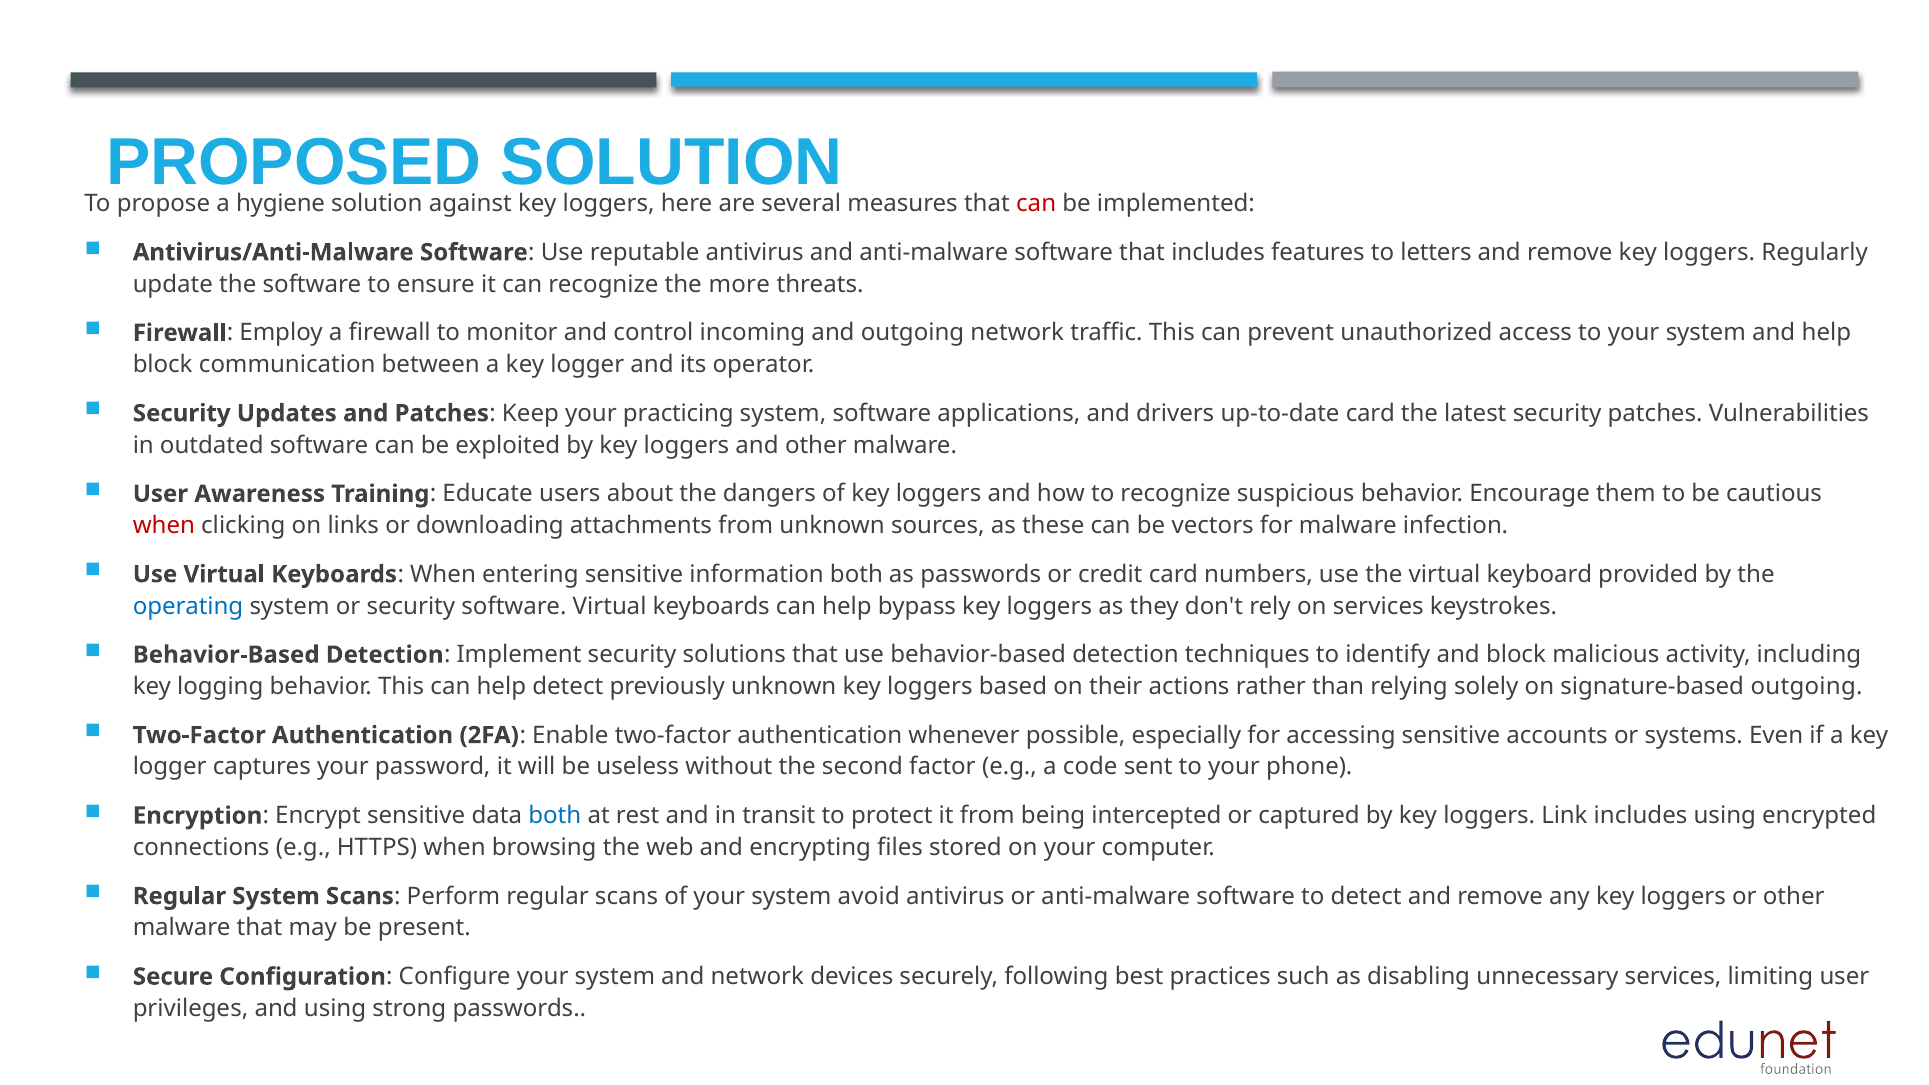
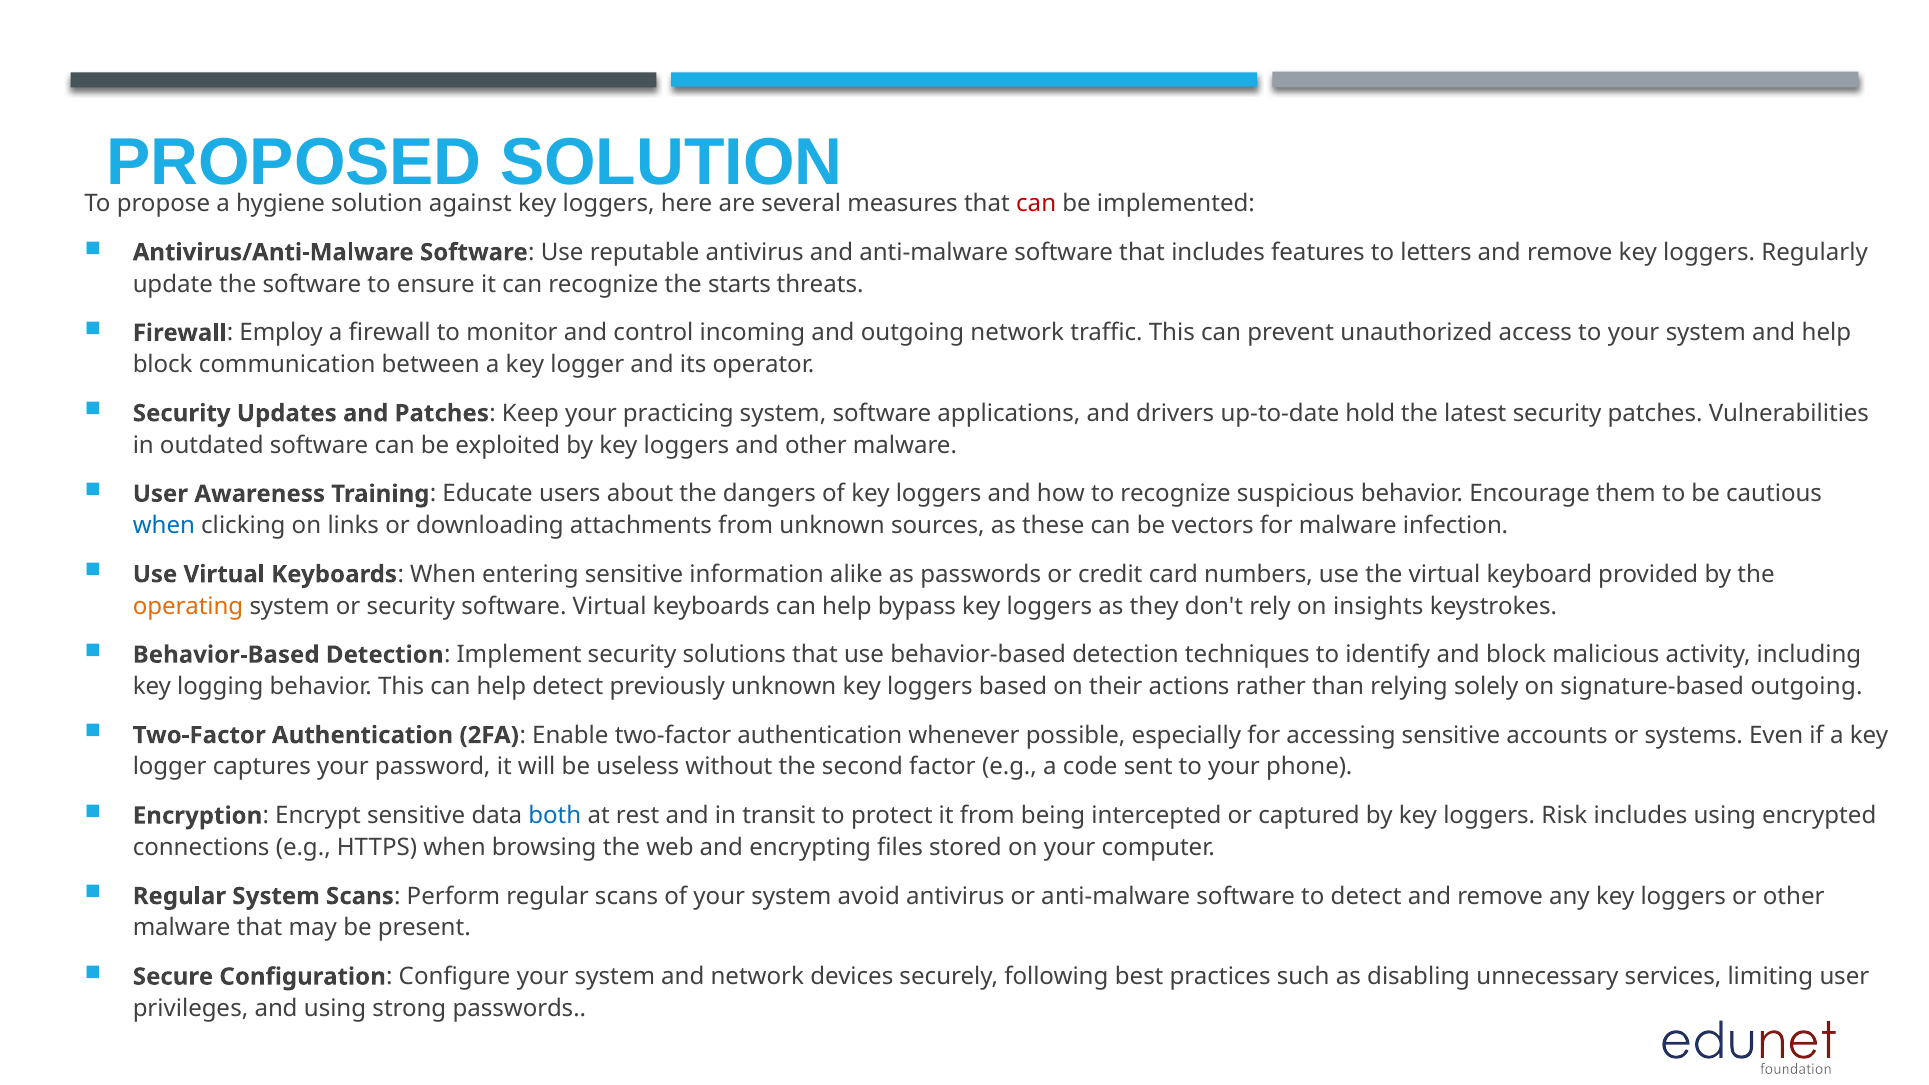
more: more -> starts (739, 284)
up-to-date card: card -> hold (1370, 413)
when colour: red -> blue (164, 526)
information both: both -> alike (856, 574)
operating colour: blue -> orange (188, 606)
on services: services -> insights (1378, 606)
Link: Link -> Risk (1564, 816)
